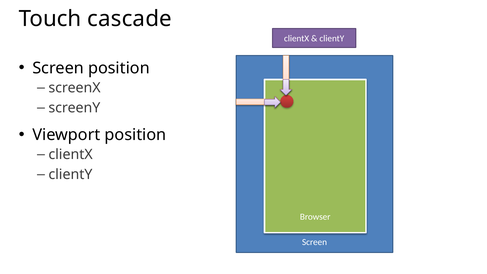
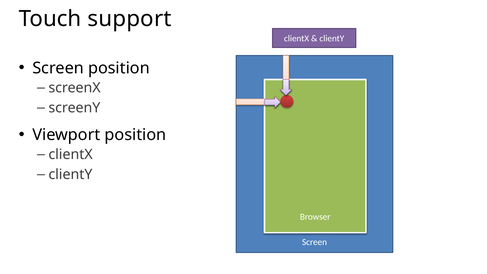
cascade: cascade -> support (130, 19)
